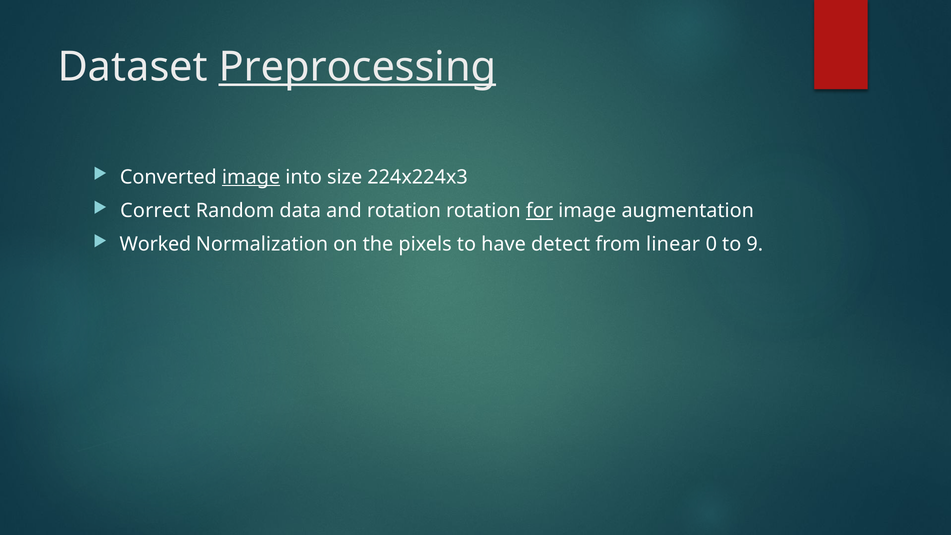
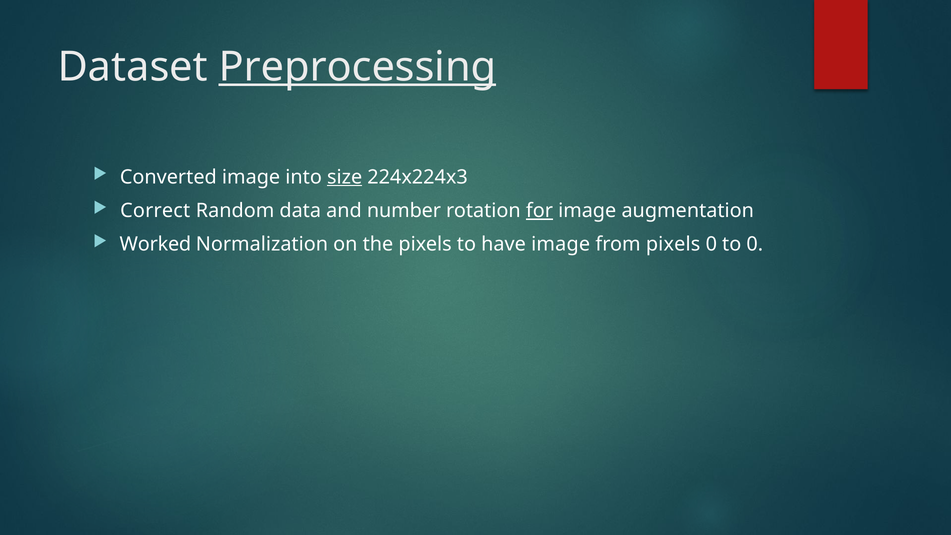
image underline: present -> none (251, 177)
size underline: none -> present (345, 177)
and rotation: rotation -> number (404, 211)
have detect: detect -> image (561, 244)
from linear: linear -> pixels (673, 244)
to 9: 9 -> 0 (755, 244)
